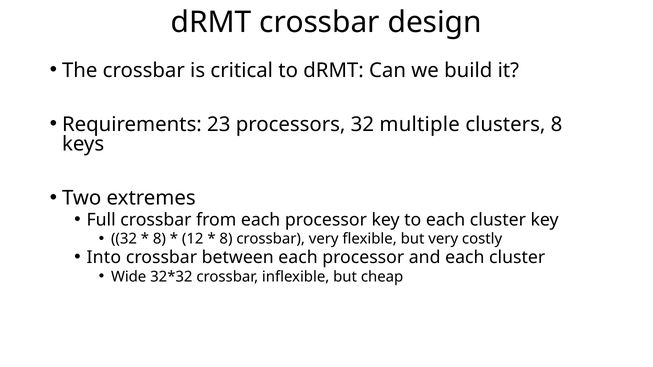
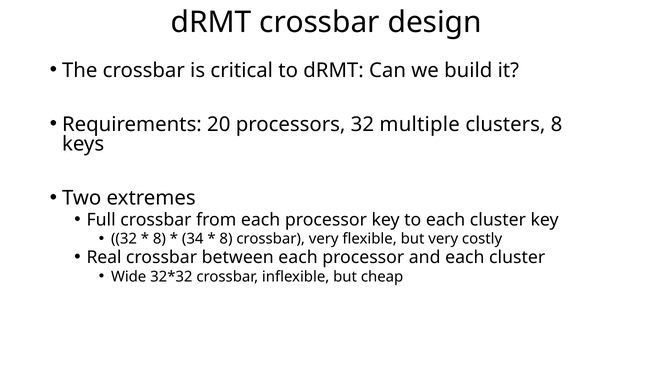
23: 23 -> 20 (219, 124)
12: 12 -> 34 (193, 239)
Into: Into -> Real (104, 258)
